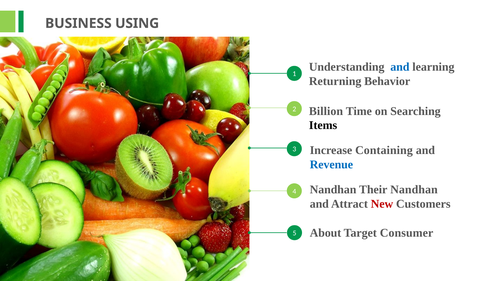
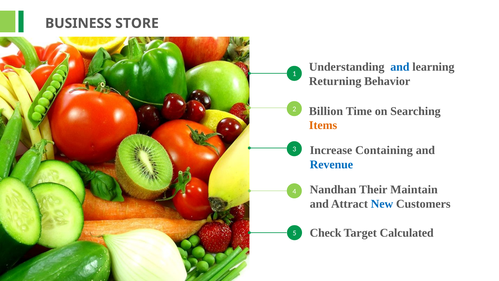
USING: USING -> STORE (137, 23)
Items colour: black -> orange (323, 125)
Their Nandhan: Nandhan -> Maintain (414, 189)
New colour: red -> blue (382, 204)
About: About -> Check (326, 233)
Consumer: Consumer -> Calculated (407, 233)
